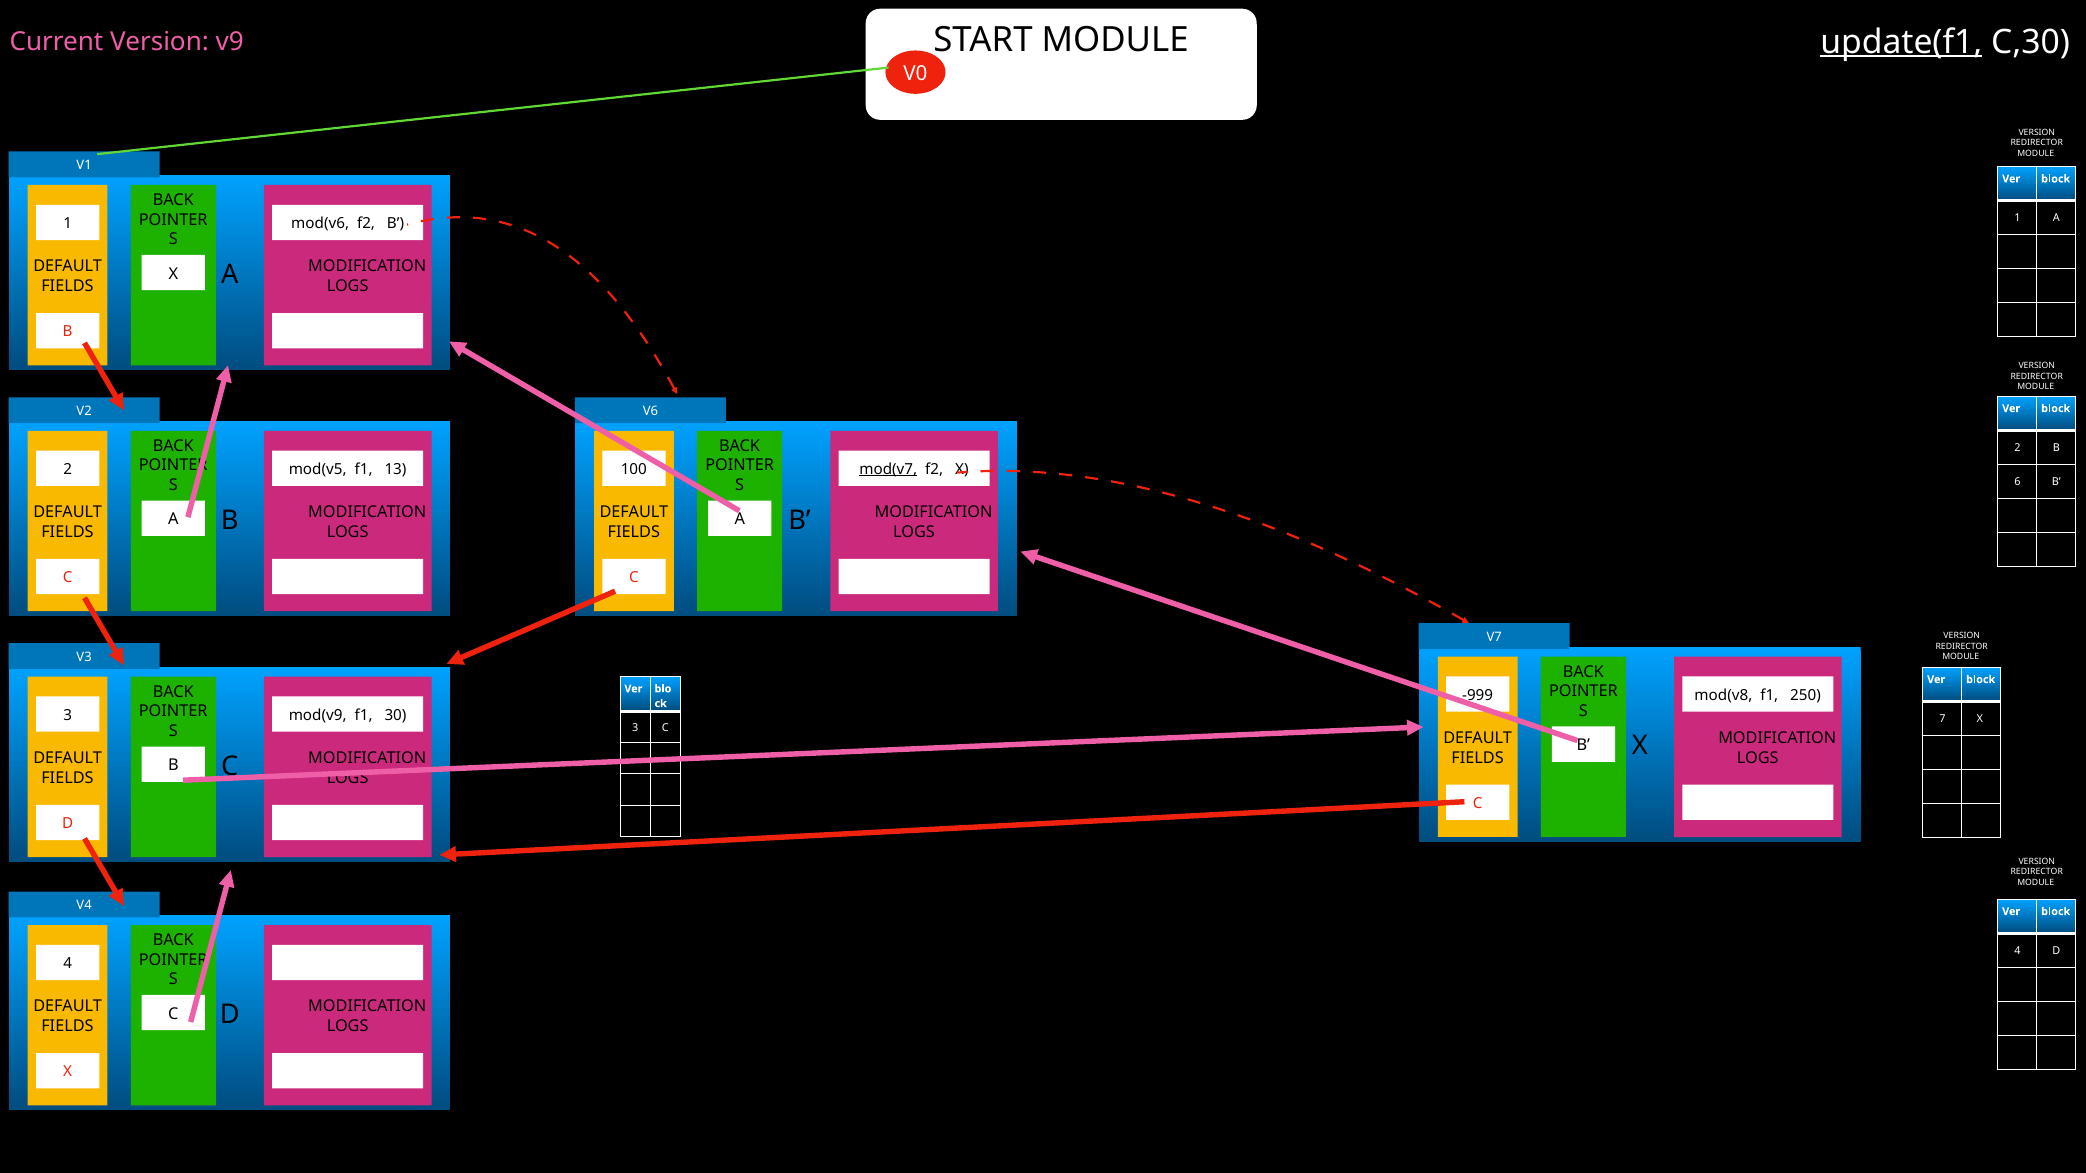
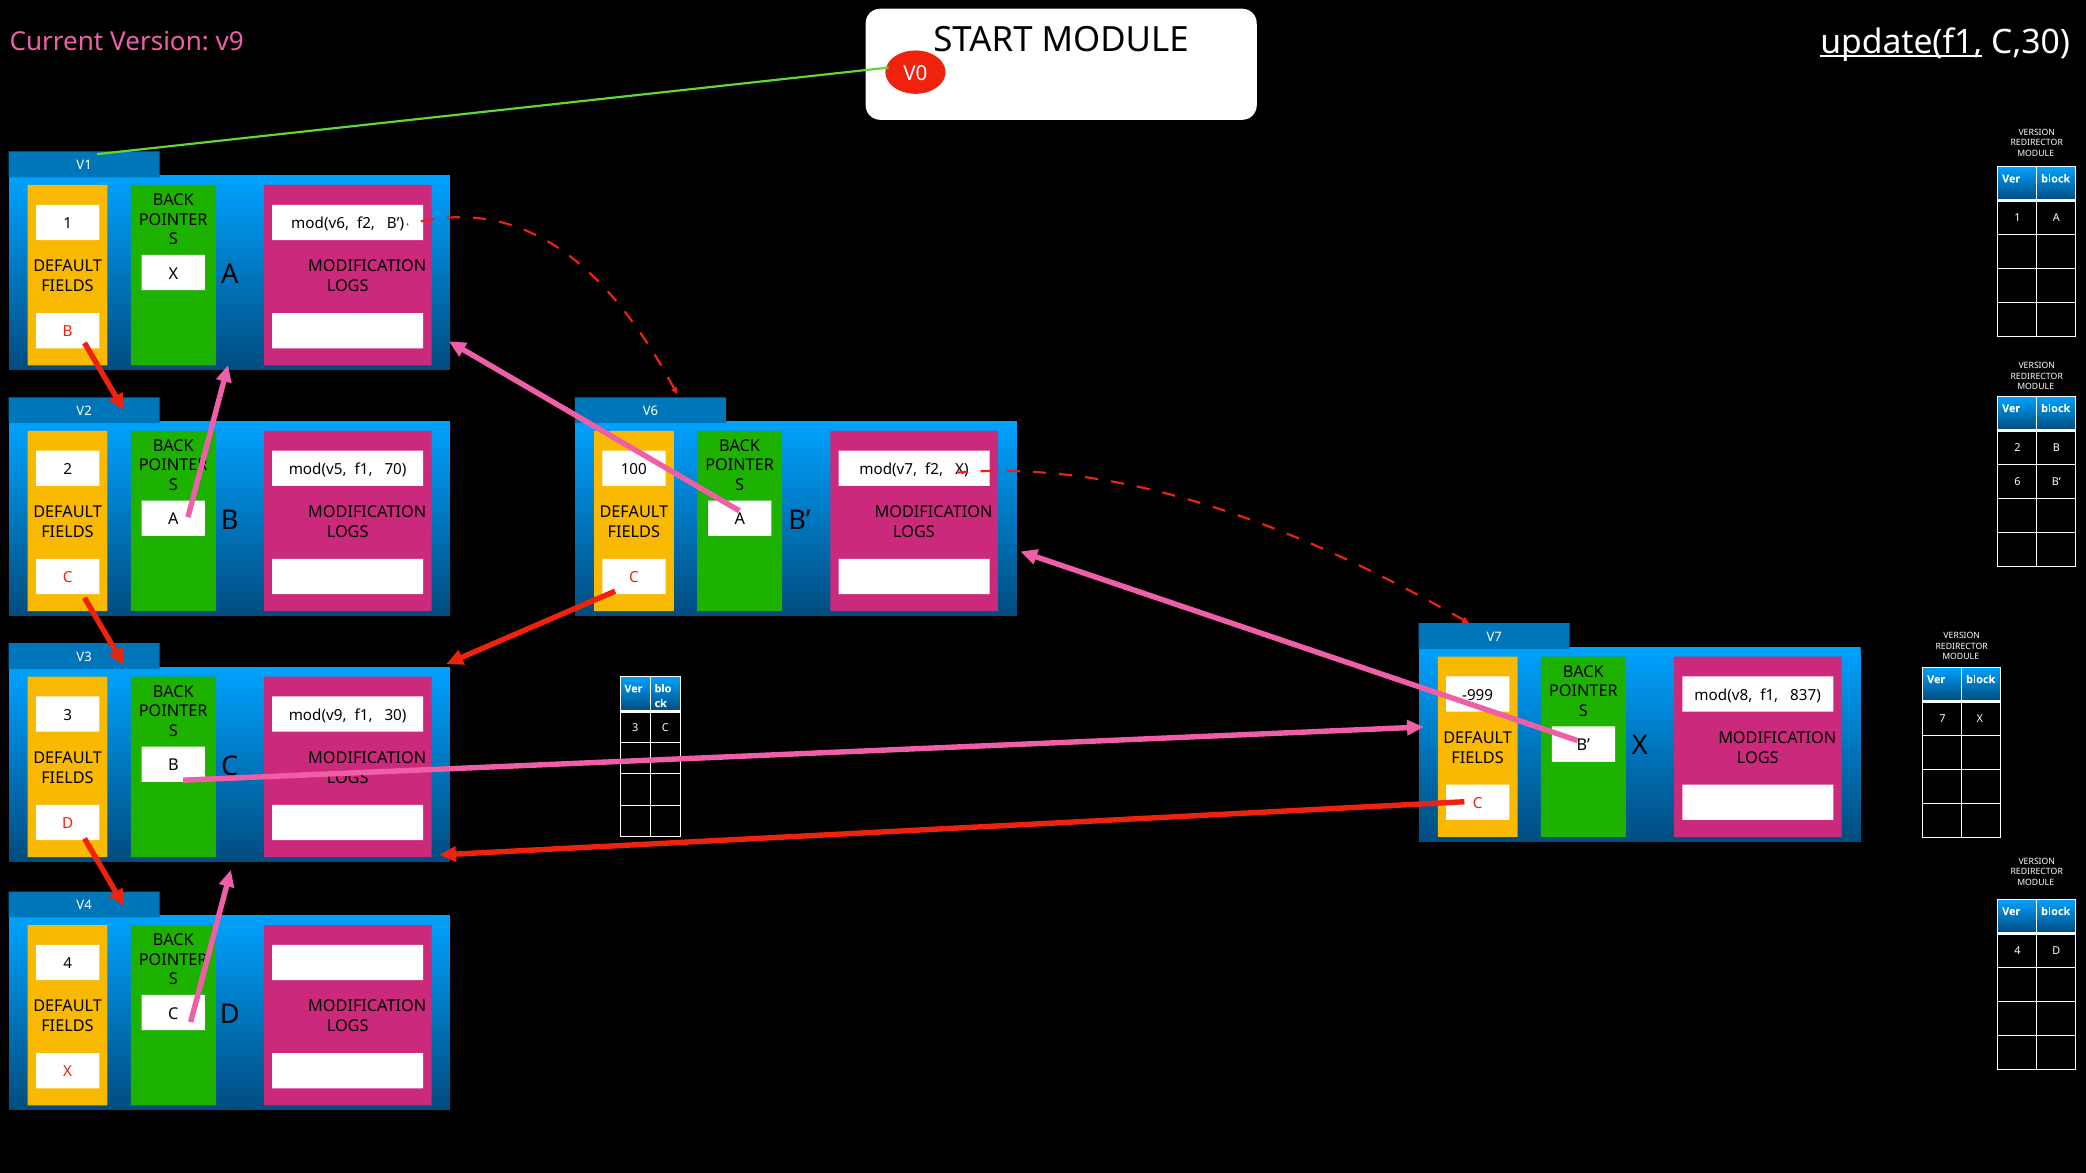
13: 13 -> 70 (396, 469)
mod(v7 underline: present -> none (888, 469)
250: 250 -> 837 (1806, 695)
